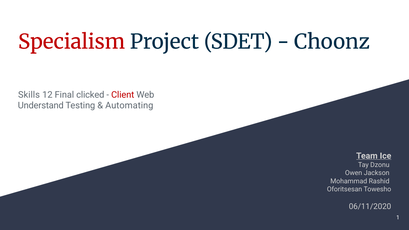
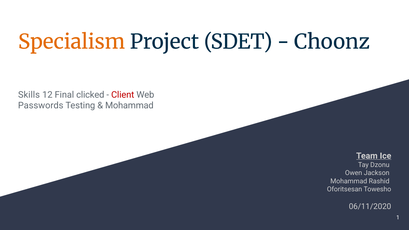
Specialism colour: red -> orange (72, 42)
Understand: Understand -> Passwords (41, 106)
Automating: Automating -> Mohammad (129, 106)
